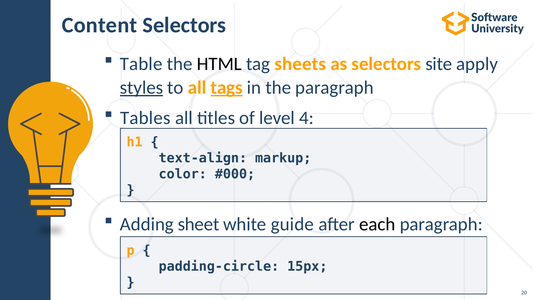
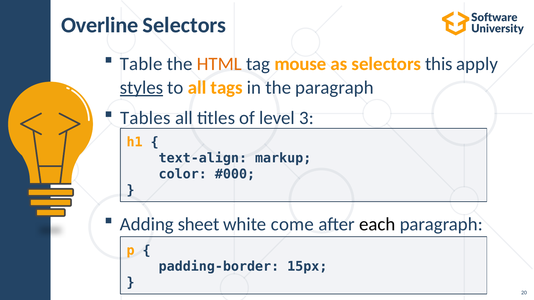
Content: Content -> Overline (100, 25)
HTML colour: black -> orange (219, 64)
sheets: sheets -> mouse (300, 64)
site: site -> this (439, 64)
tags underline: present -> none (227, 88)
4: 4 -> 3 (307, 118)
guide: guide -> come (292, 225)
padding-circle: padding-circle -> padding-border (219, 267)
